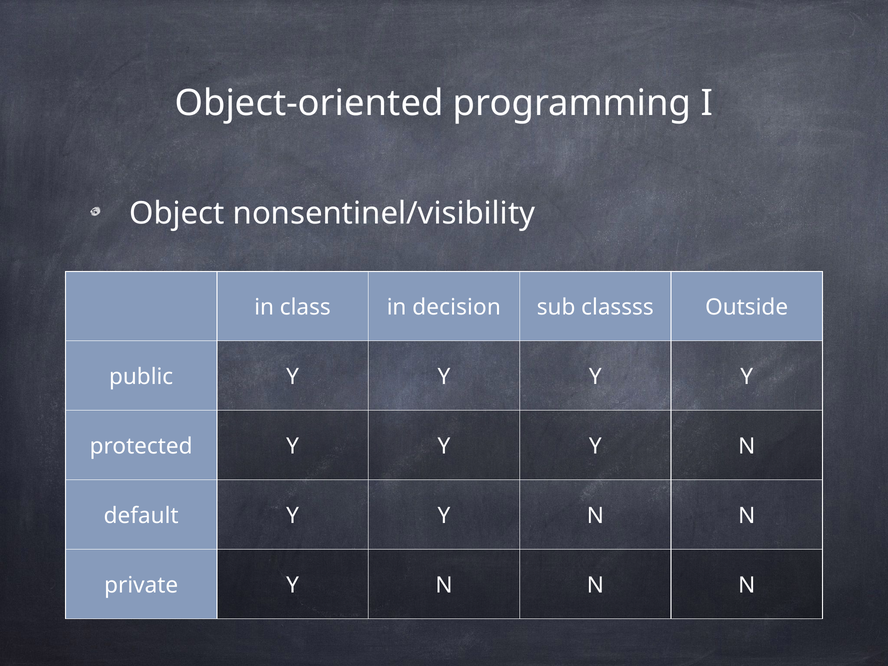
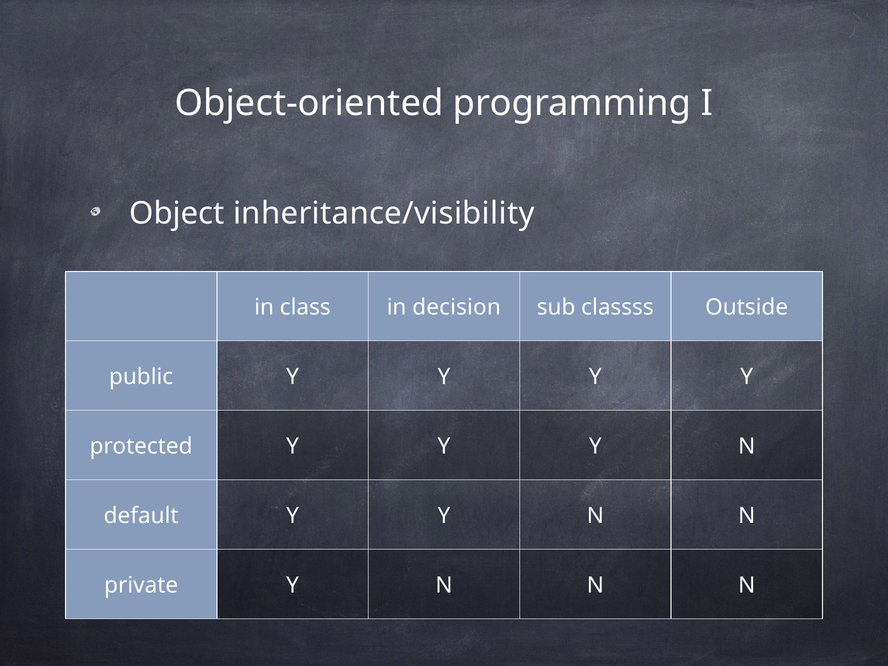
nonsentinel/visibility: nonsentinel/visibility -> inheritance/visibility (384, 213)
